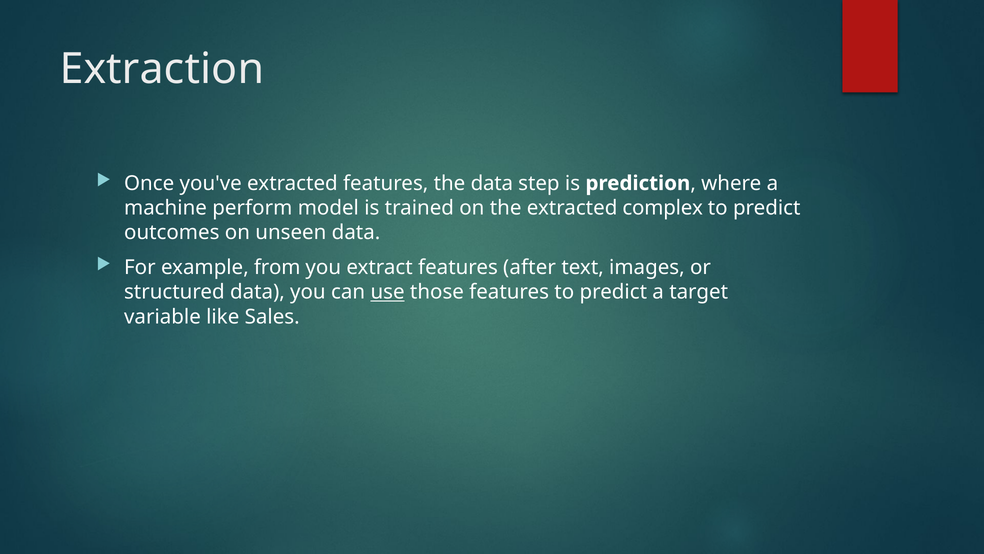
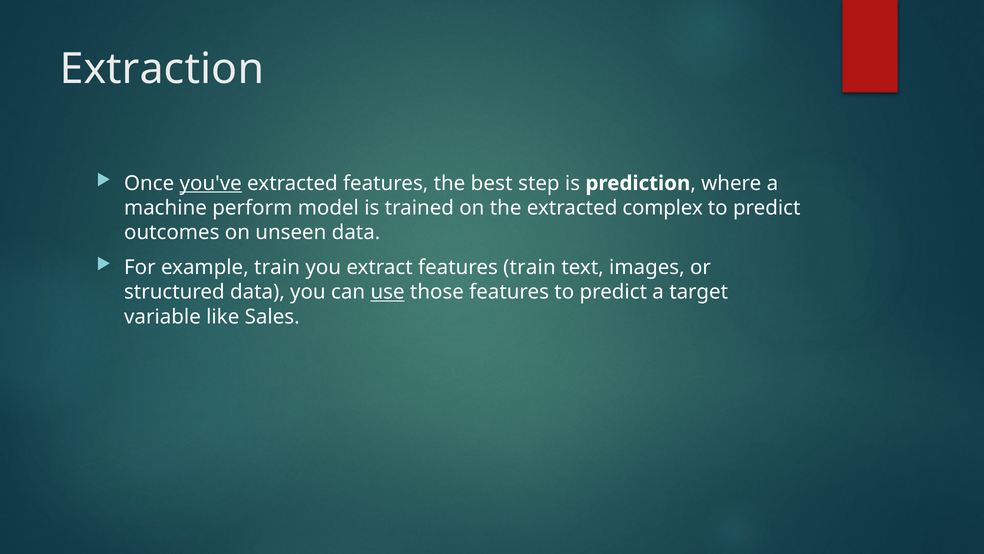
you've underline: none -> present (211, 183)
the data: data -> best (492, 183)
example from: from -> train (277, 267)
features after: after -> train (530, 267)
